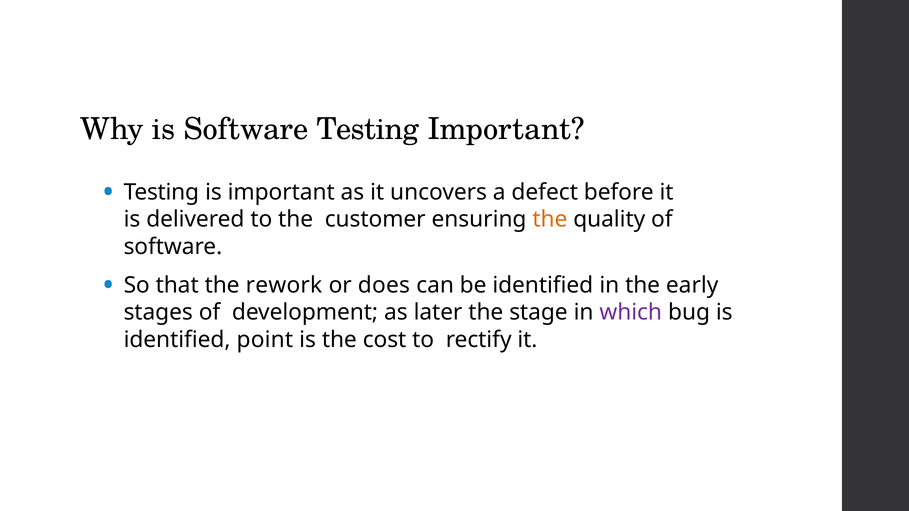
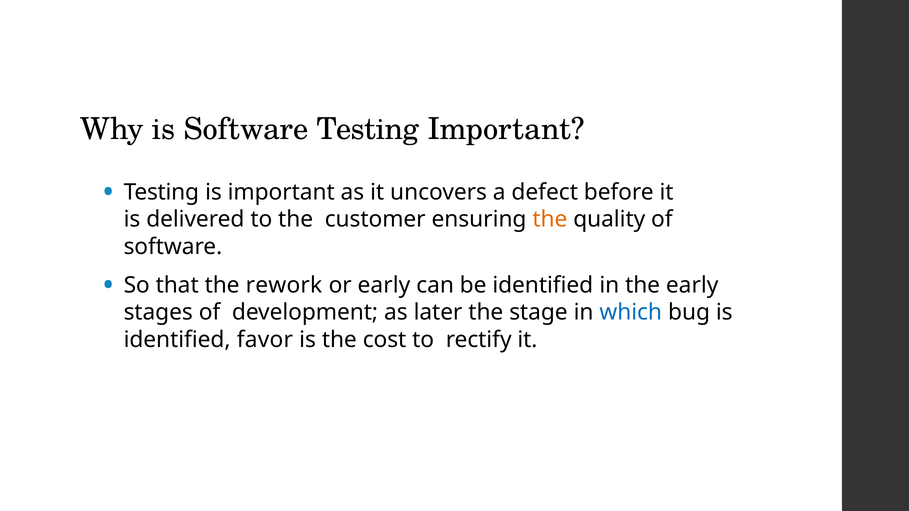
or does: does -> early (384, 285)
which colour: purple -> blue (631, 312)
point: point -> favor (265, 340)
